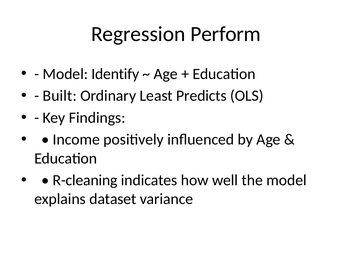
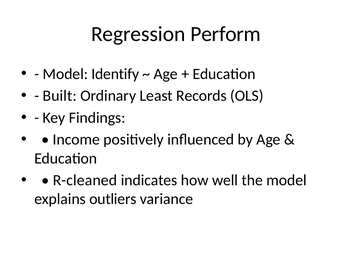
Predicts: Predicts -> Records (201, 96)
R-cleaning: R-cleaning -> R-cleaned (85, 180)
dataset: dataset -> outliers (113, 199)
